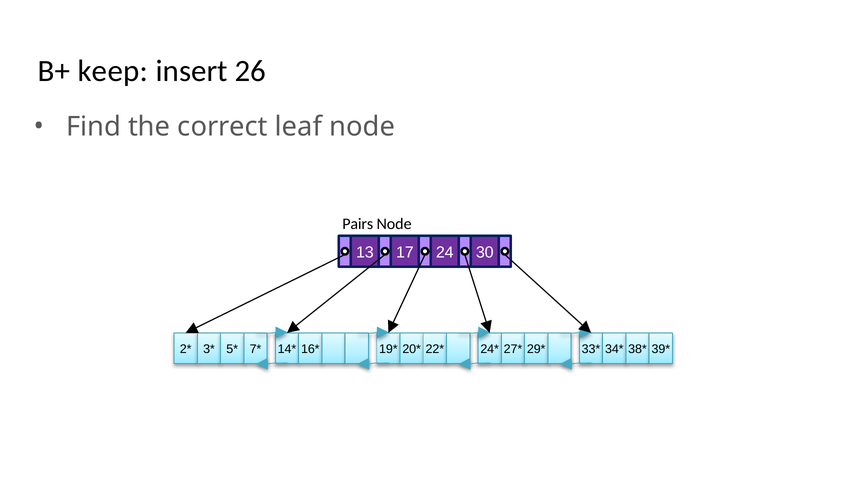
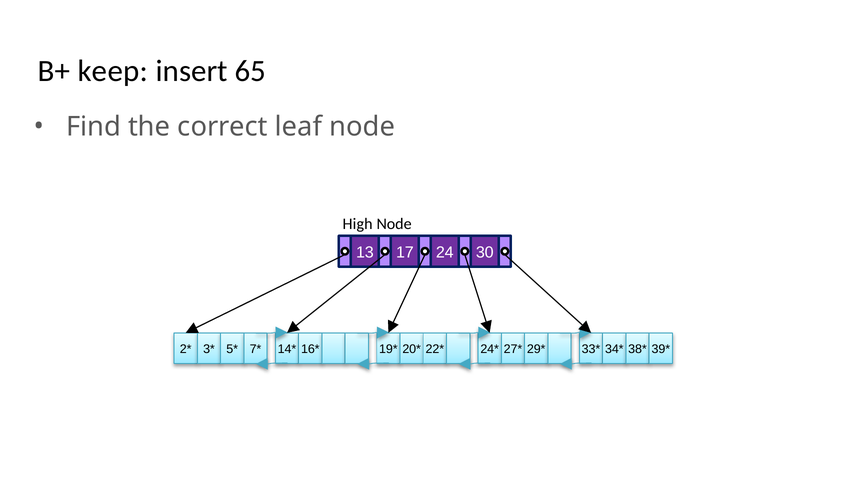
26: 26 -> 65 (250, 71)
Pairs: Pairs -> High (358, 224)
